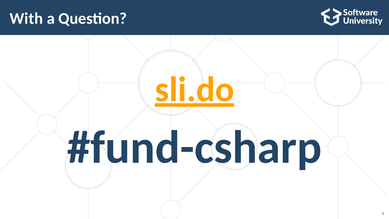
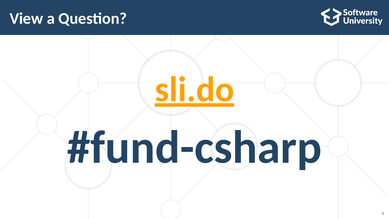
With: With -> View (26, 18)
